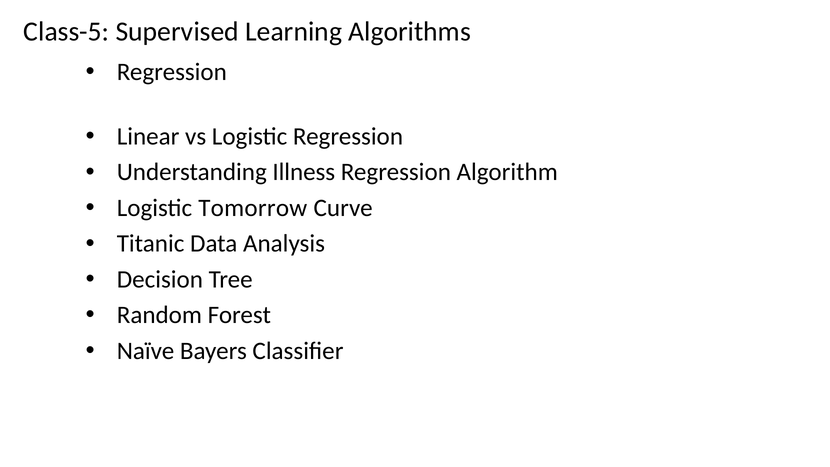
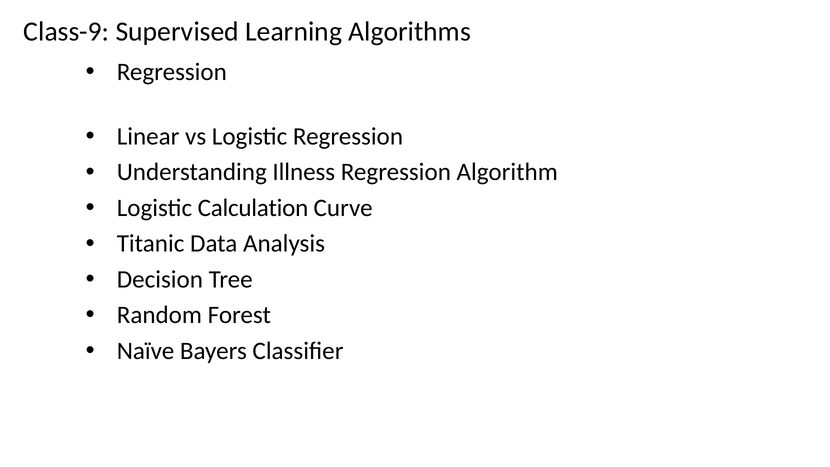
Class-5: Class-5 -> Class-9 (66, 32)
Tomorrow: Tomorrow -> Calculation (253, 208)
